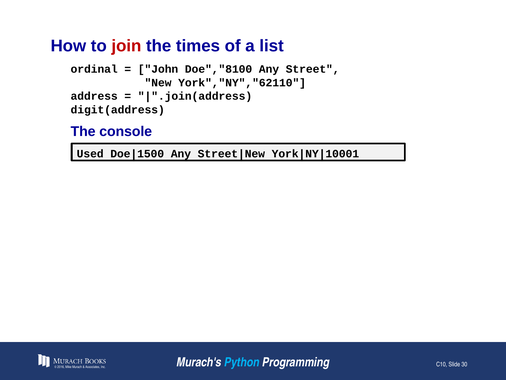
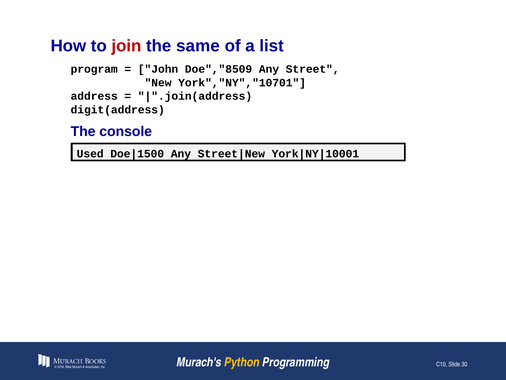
times: times -> same (198, 46)
ordinal: ordinal -> program (94, 69)
Doe","8100: Doe","8100 -> Doe","8509 (219, 69)
York","NY","62110: York","NY","62110 -> York","NY","10701 (242, 83)
Python colour: light blue -> yellow (242, 362)
